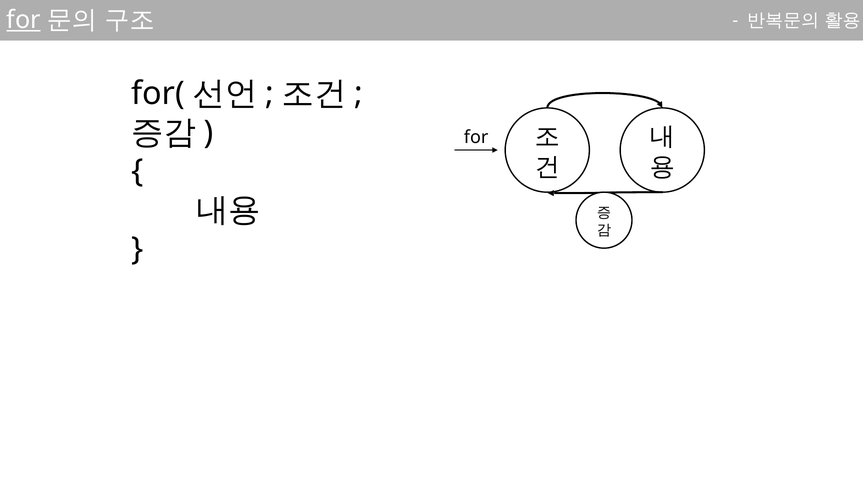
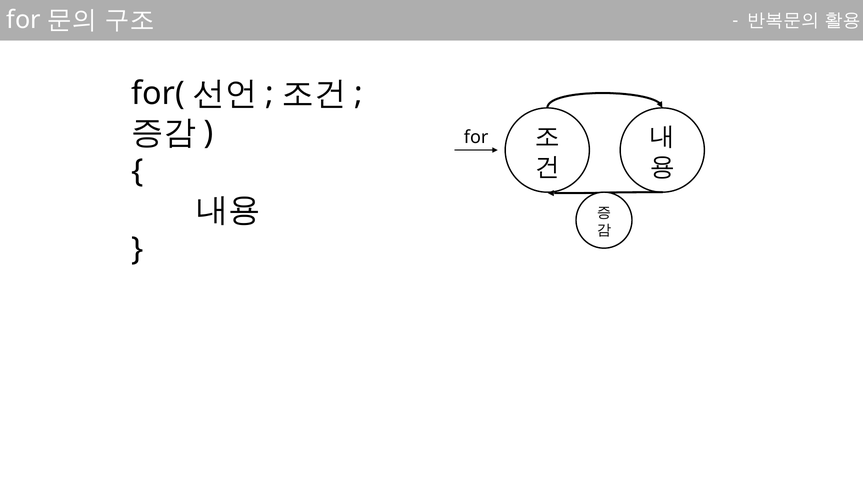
for underline: present -> none (24, 20)
